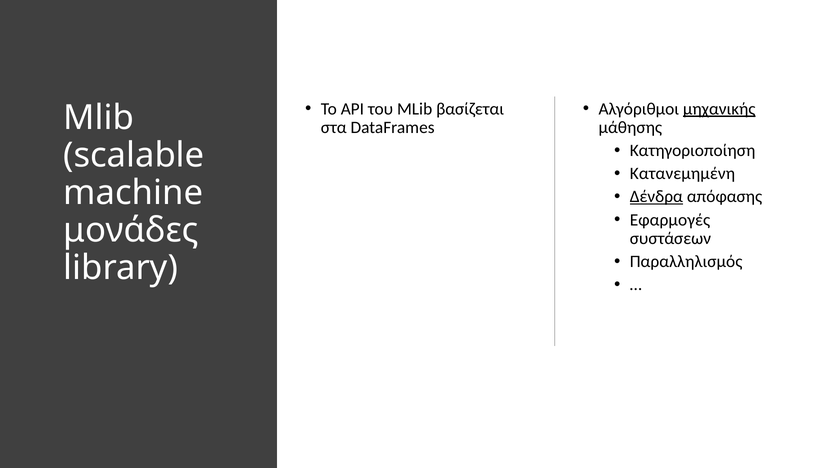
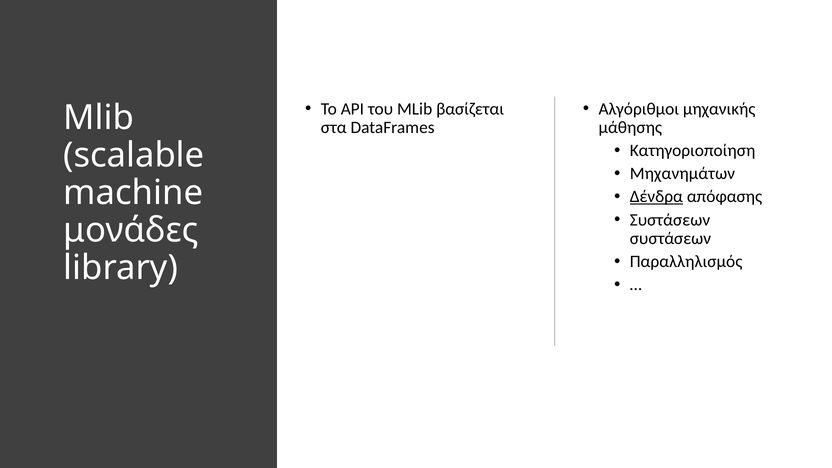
μηχανικής underline: present -> none (719, 109)
Κατανεμημένη: Κατανεμημένη -> Μηχανημάτων (682, 174)
Εφαρμογές: Εφαρμογές -> Συστάσεων (670, 220)
